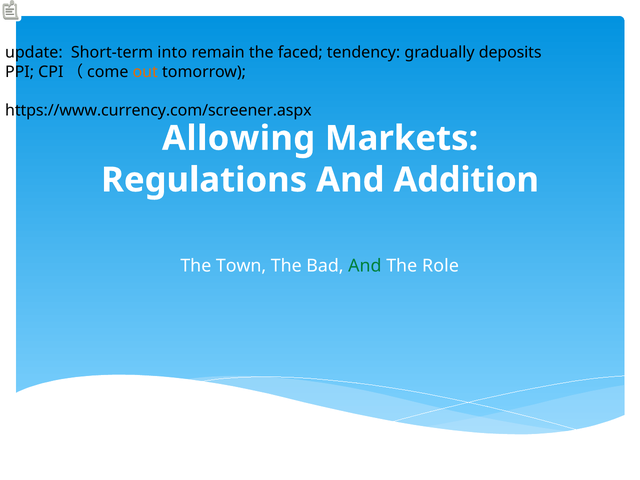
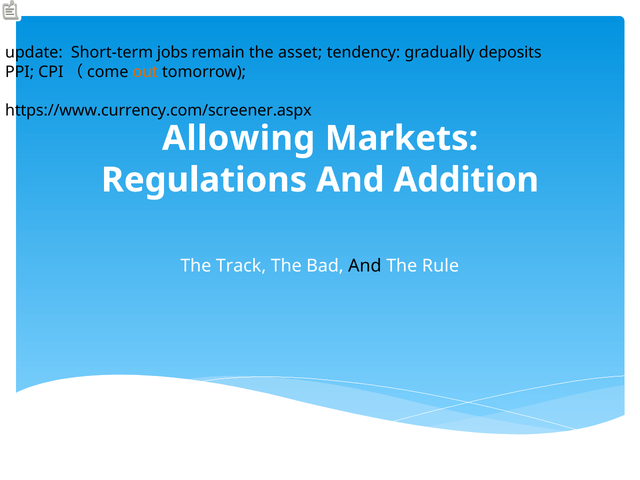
into: into -> jobs (172, 53)
faced: faced -> asset (300, 53)
Town: Town -> Track (241, 266)
And colour: green -> black (365, 266)
Role: Role -> Rule (441, 266)
